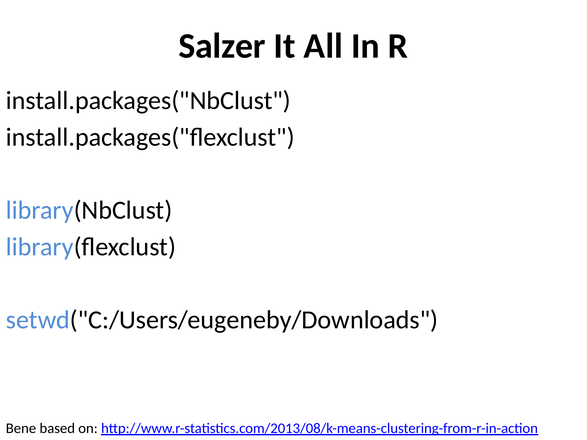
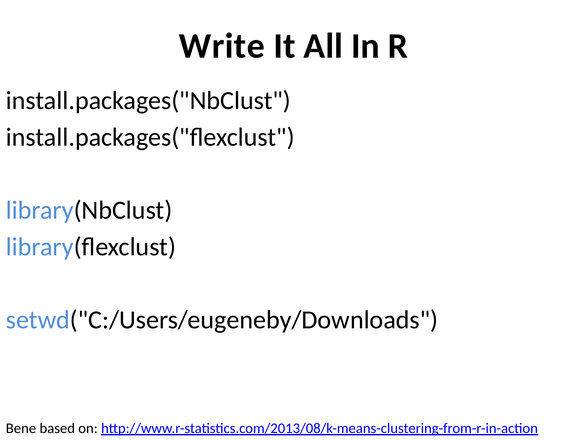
Salzer: Salzer -> Write (222, 46)
